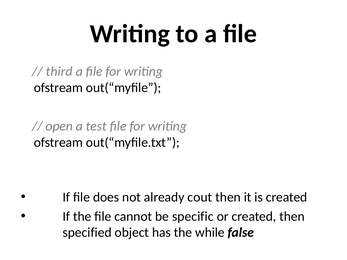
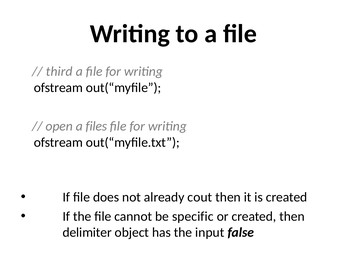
test: test -> files (96, 126)
specified: specified -> delimiter (87, 233)
while: while -> input (210, 233)
